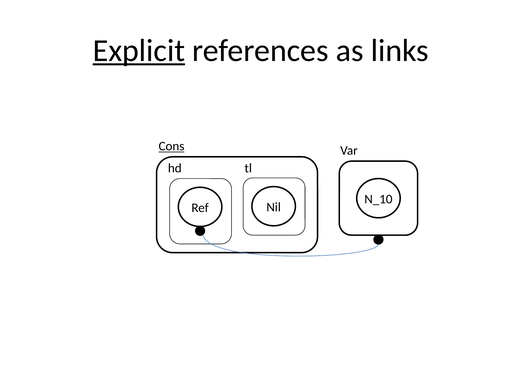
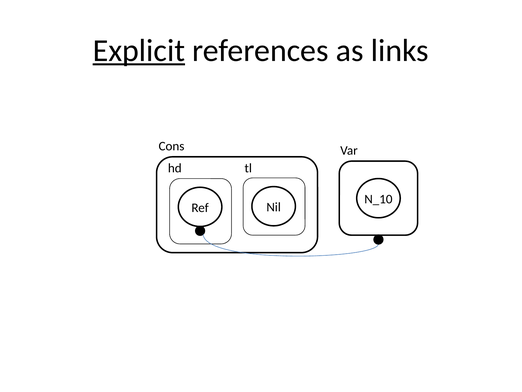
Cons underline: present -> none (171, 146)
